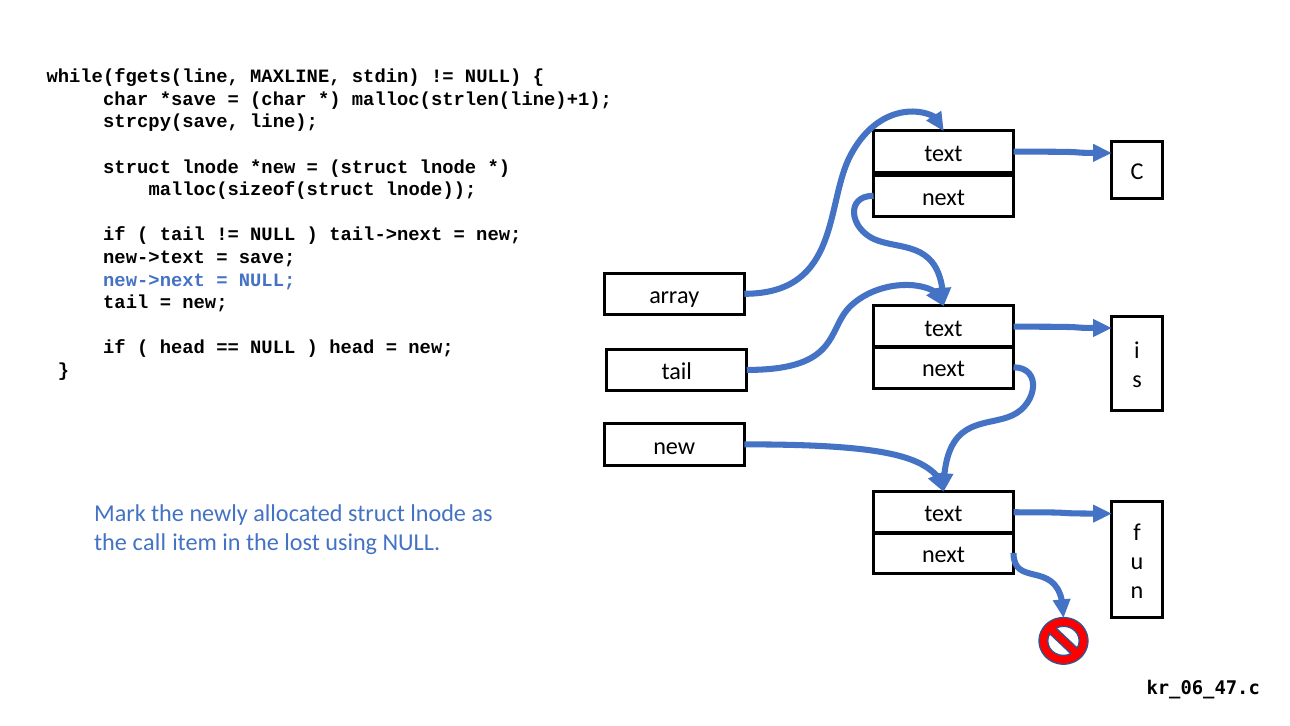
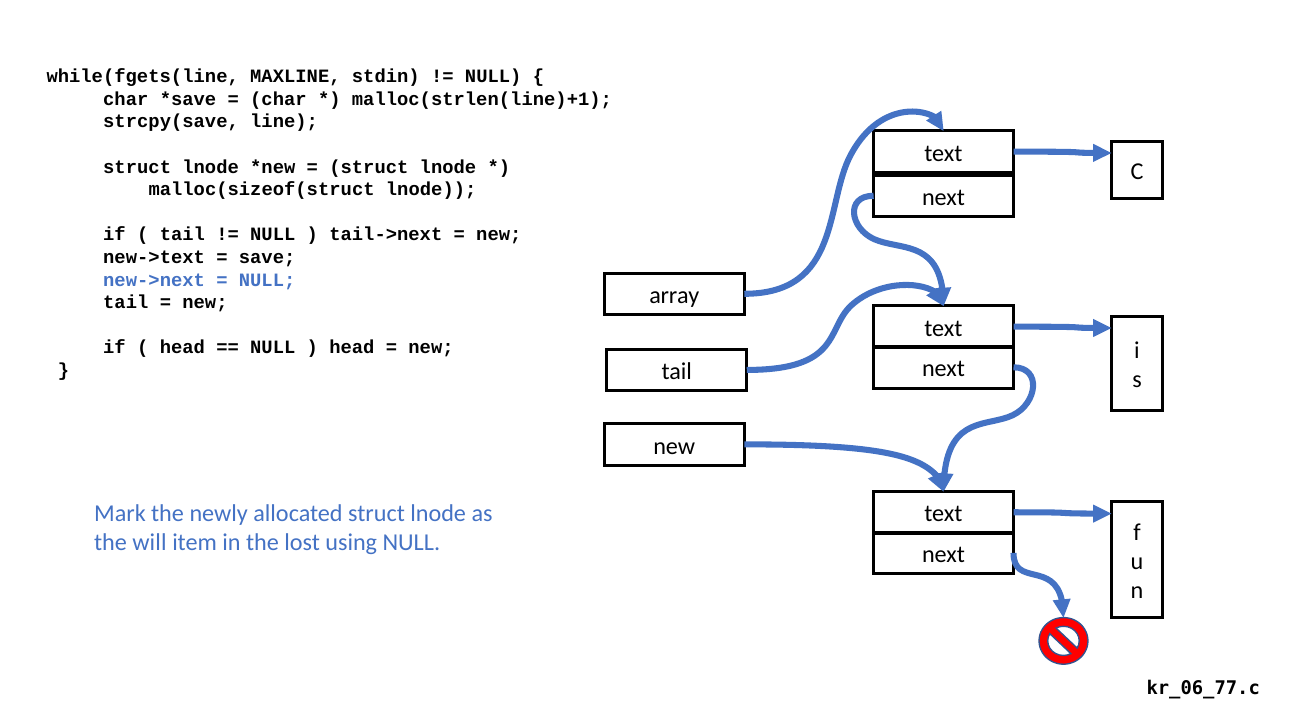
call: call -> will (149, 542)
kr_06_47.c: kr_06_47.c -> kr_06_77.c (1203, 688)
